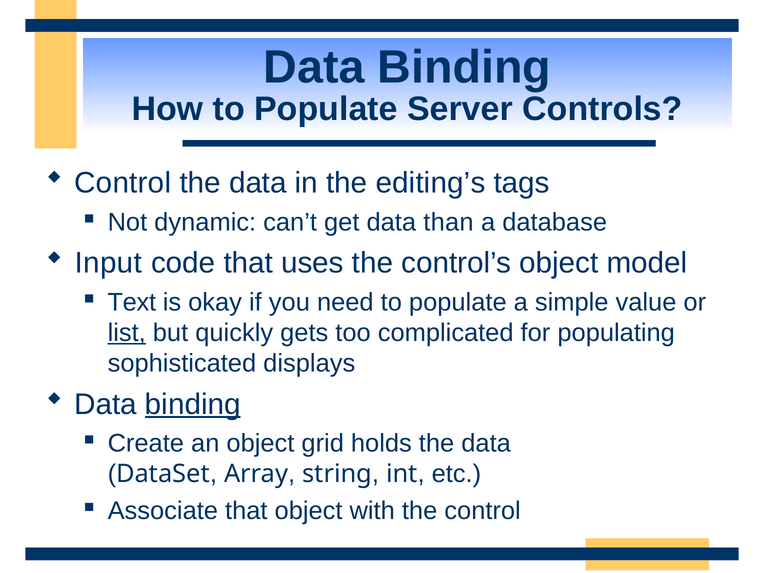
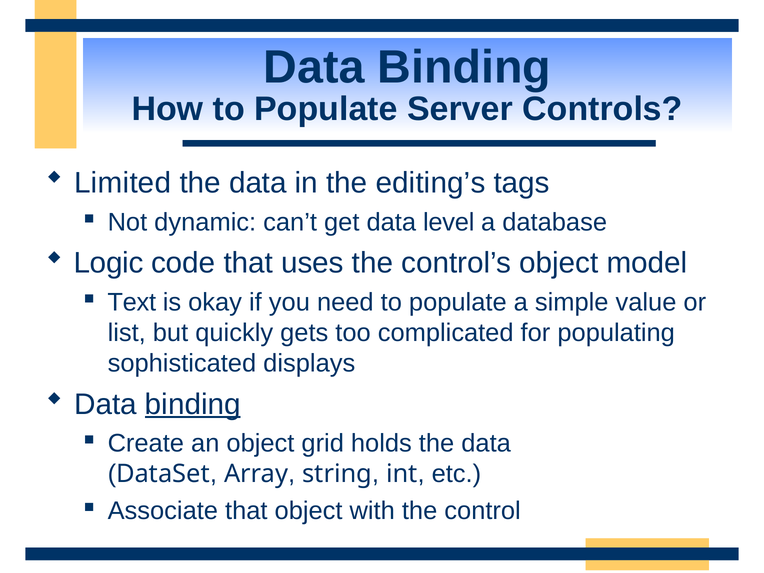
Control: Control -> Limited (123, 183)
than: than -> level (449, 222)
Input: Input -> Logic (109, 263)
list underline: present -> none (127, 333)
